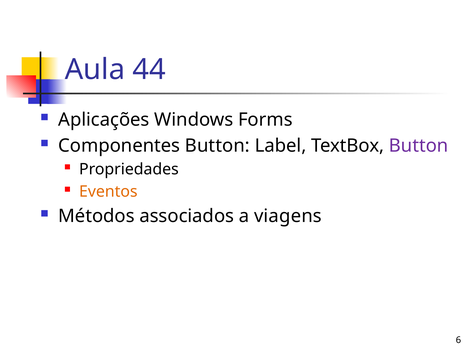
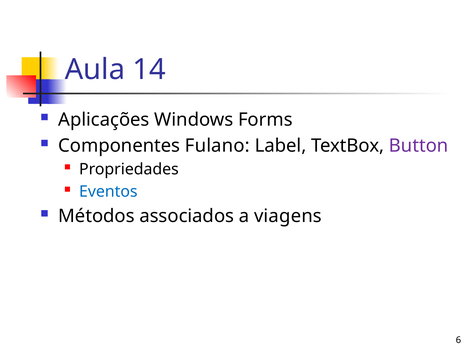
44: 44 -> 14 (149, 69)
Componentes Button: Button -> Fulano (217, 146)
Eventos colour: orange -> blue (108, 192)
